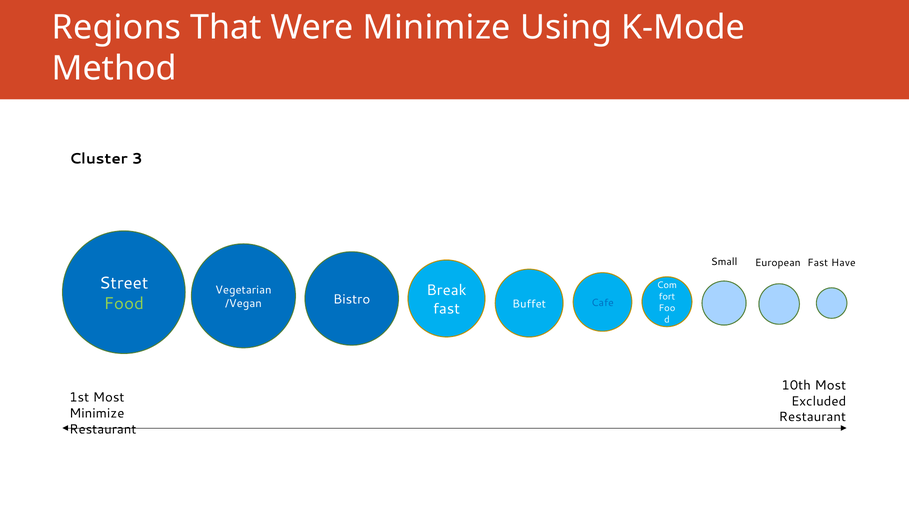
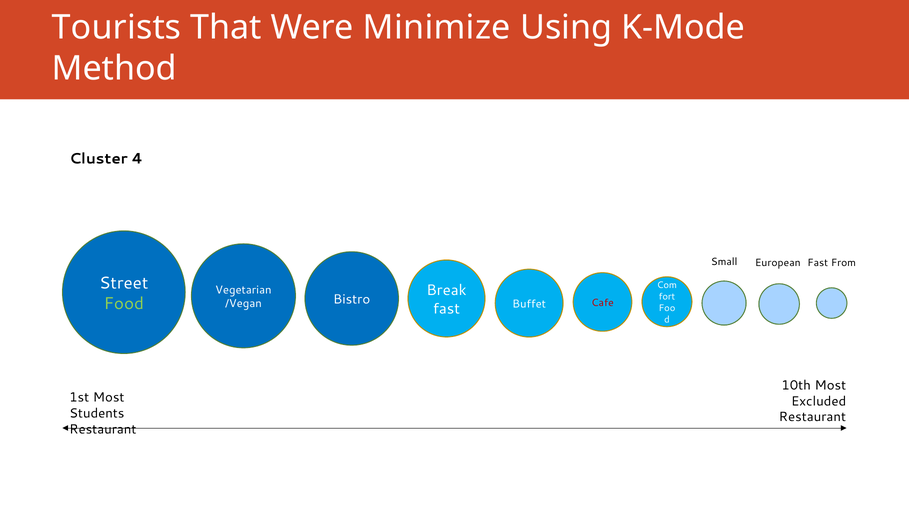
Regions: Regions -> Tourists (117, 28)
3: 3 -> 4 (137, 159)
Have: Have -> From (843, 263)
Cafe colour: blue -> red (602, 303)
Minimize: Minimize -> Students (97, 414)
